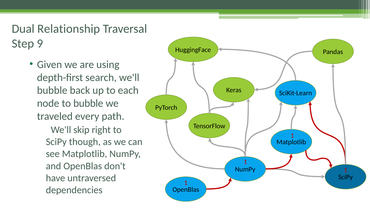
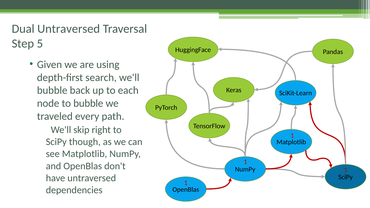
Dual Relationship: Relationship -> Untraversed (69, 29)
9: 9 -> 5 (40, 44)
